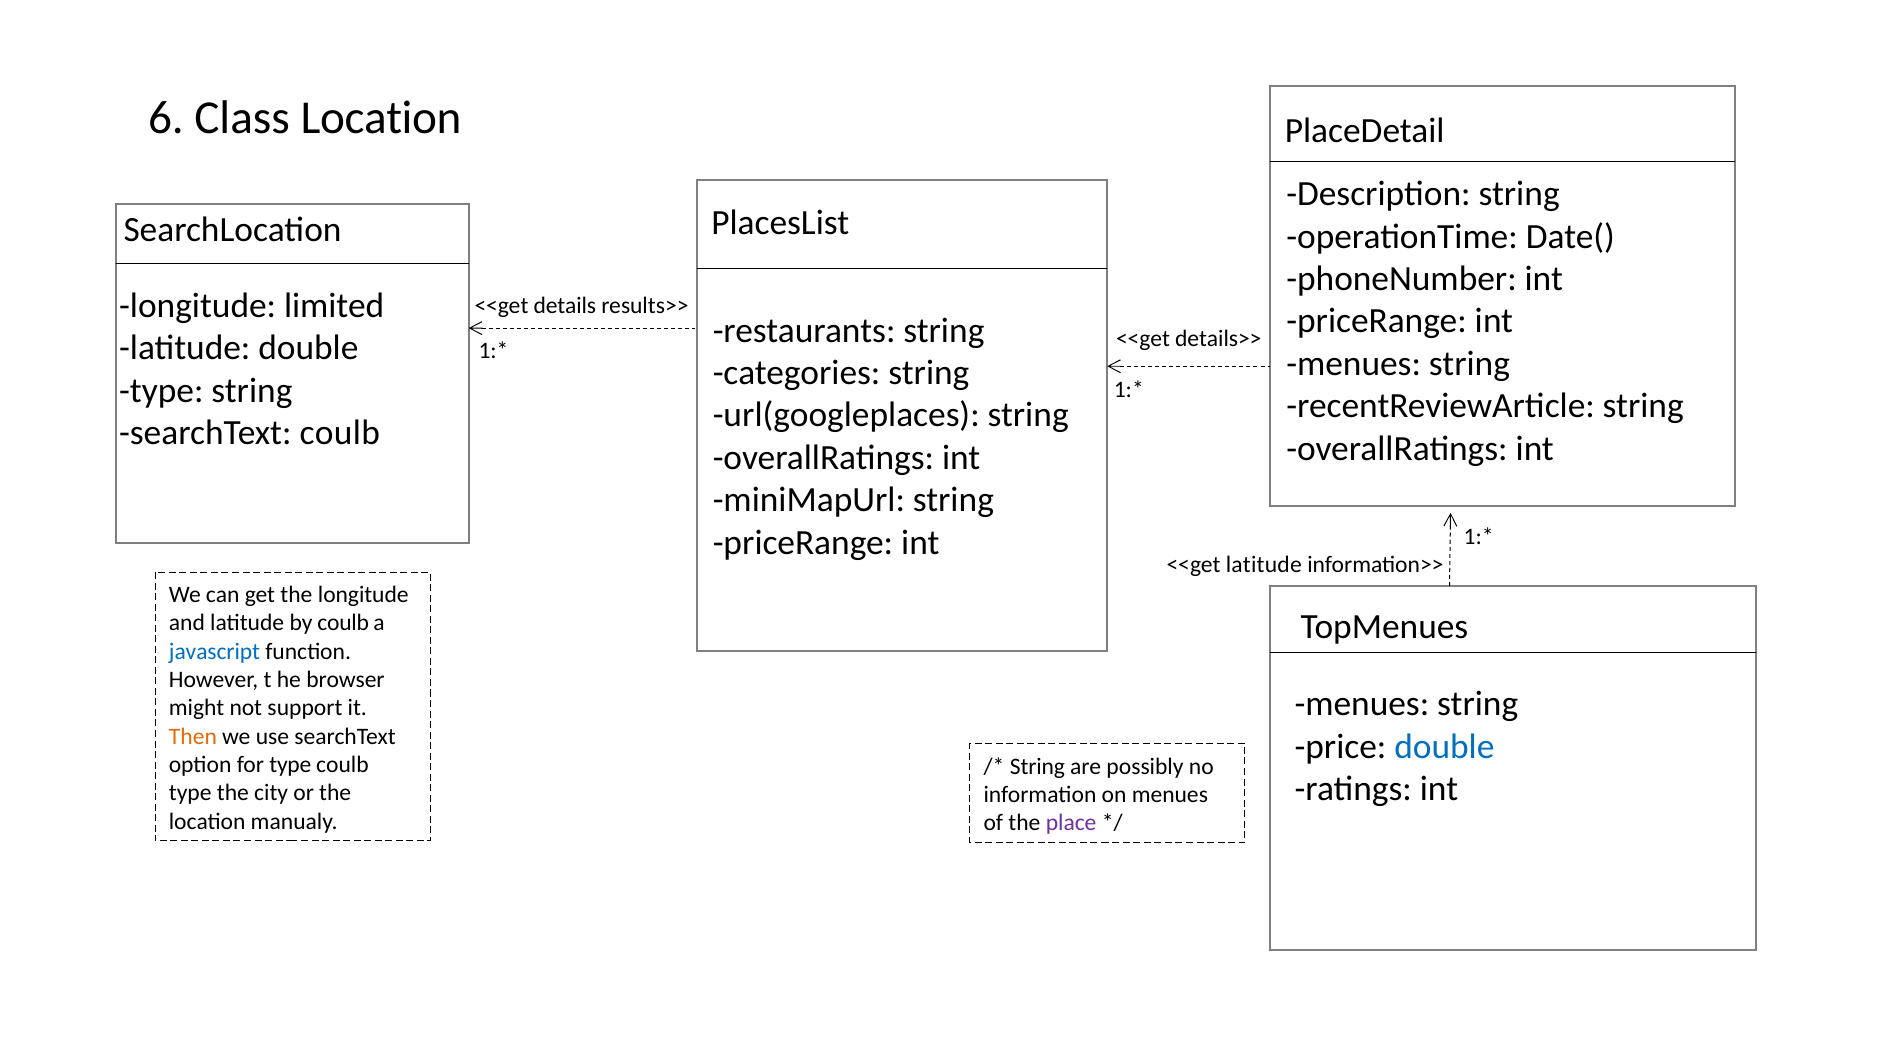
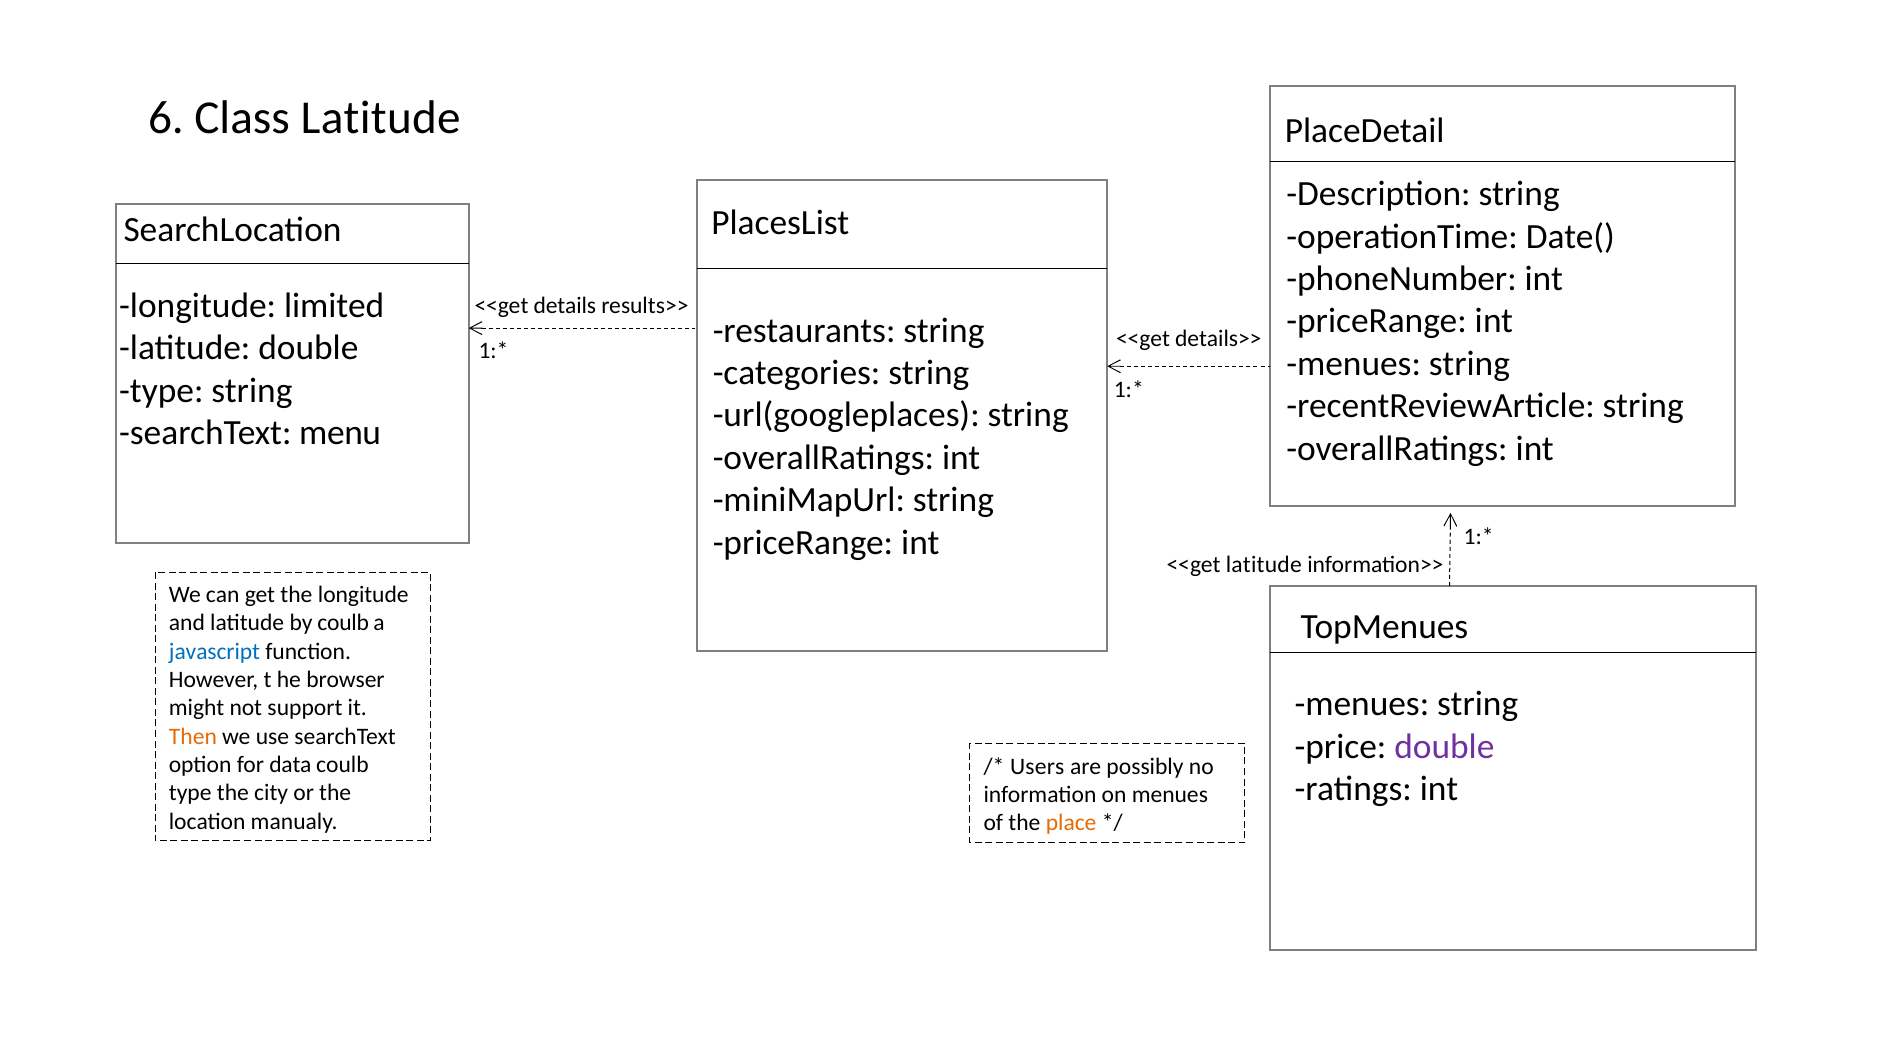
Class Location: Location -> Latitude (381, 118)
searchText coulb: coulb -> menu (340, 433)
double colour: blue -> purple (1444, 747)
for type: type -> data (290, 765)
String: String -> Users (1037, 766)
place colour: purple -> orange (1071, 823)
